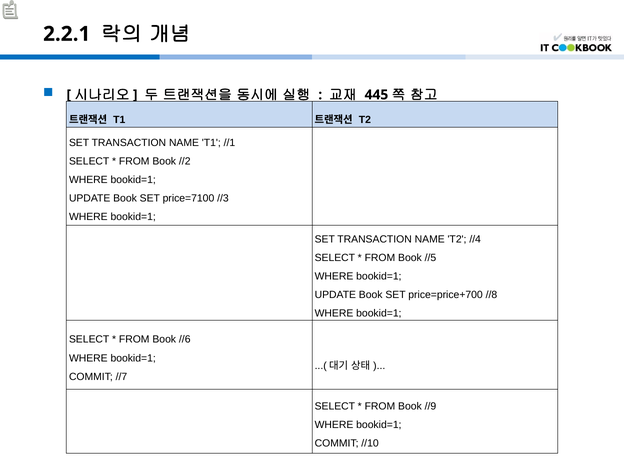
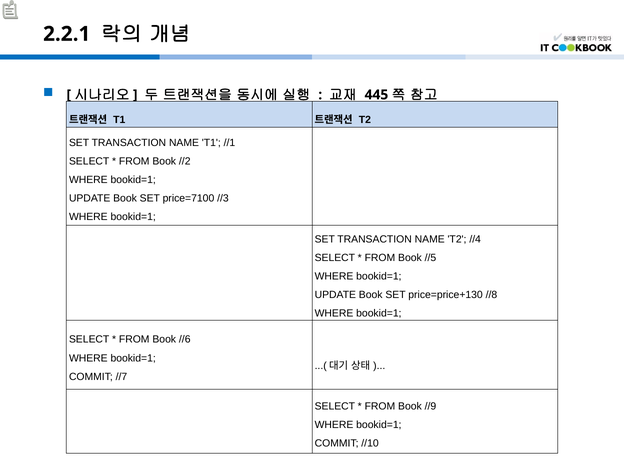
price=price+700: price=price+700 -> price=price+130 (446, 295)
